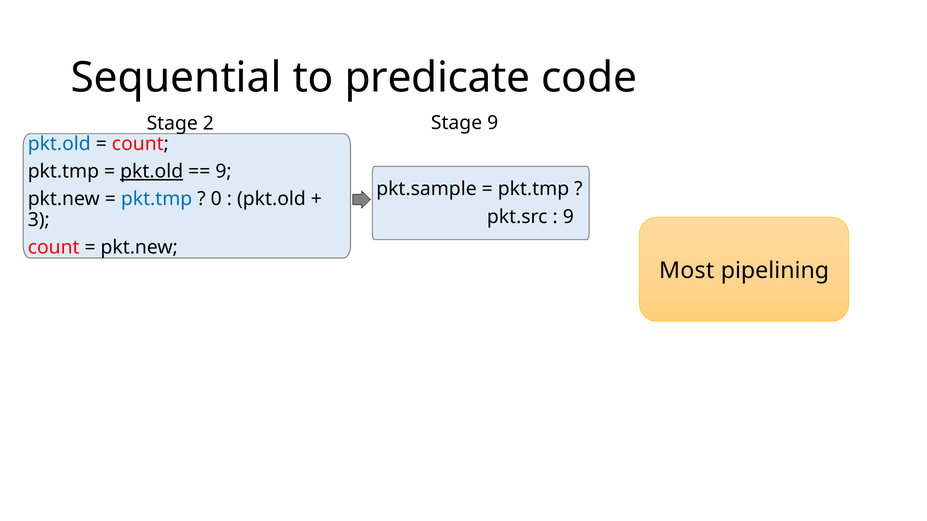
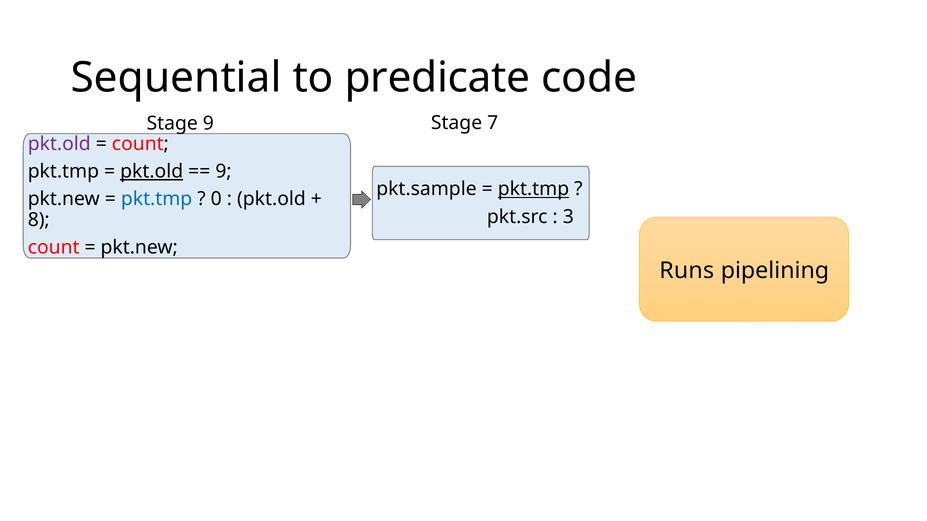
Stage 9: 9 -> 7 (493, 123)
Stage 2: 2 -> 9 (208, 123)
pkt.old colour: blue -> purple (59, 144)
pkt.tmp underline: none -> present (533, 189)
9: 9 -> 3 (568, 217)
3: 3 -> 8 (39, 220)
Most: Most -> Runs (687, 271)
